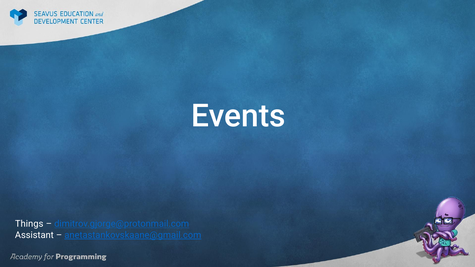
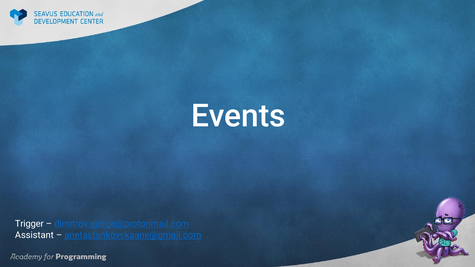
Things: Things -> Trigger (29, 224)
